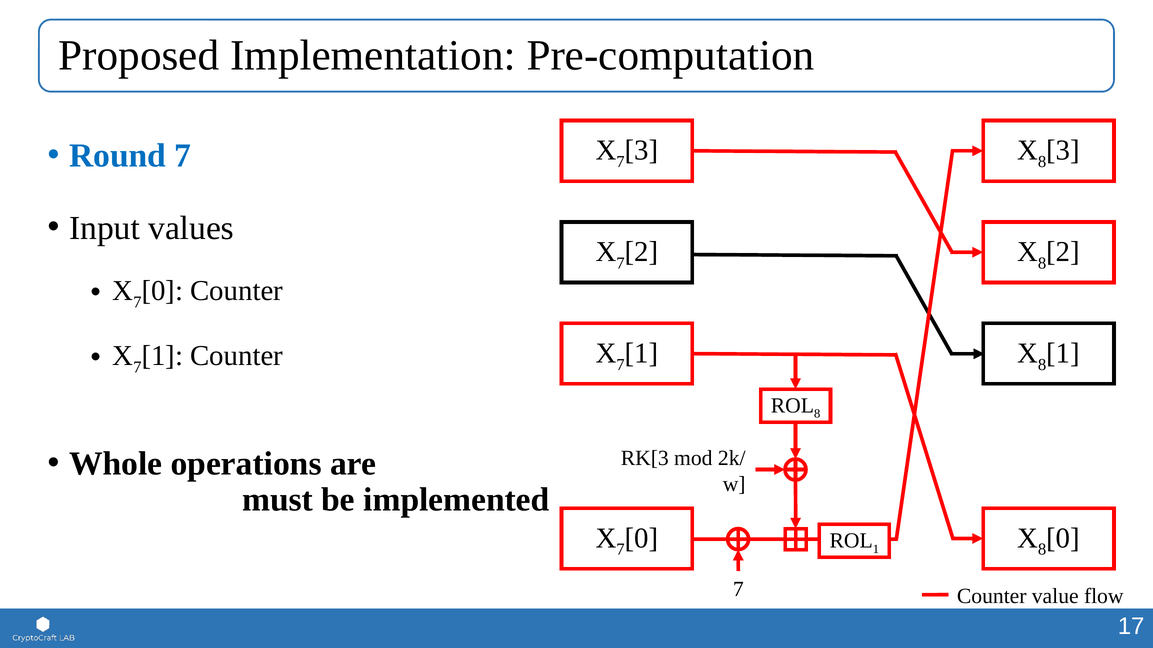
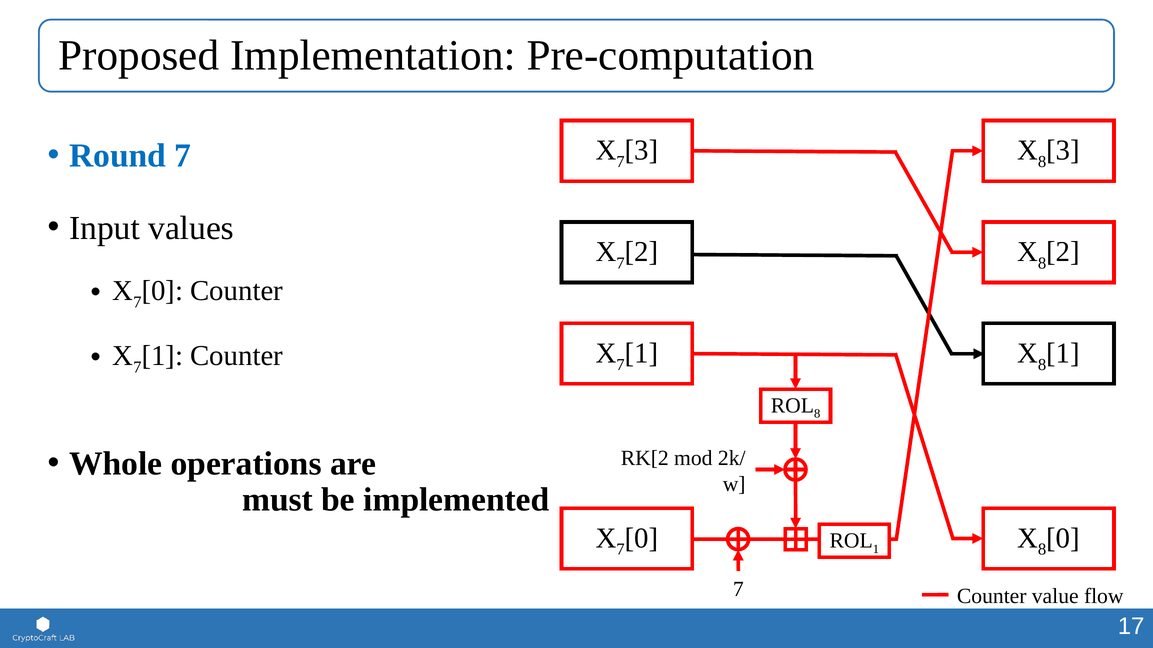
RK[3: RK[3 -> RK[2 (645, 459)
